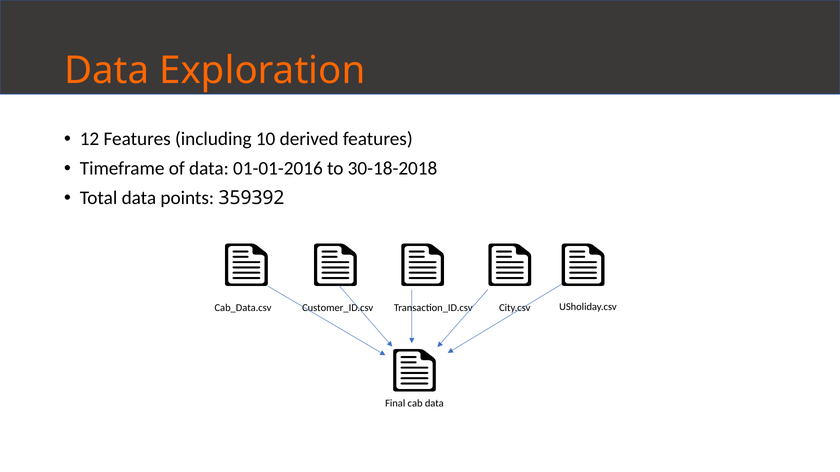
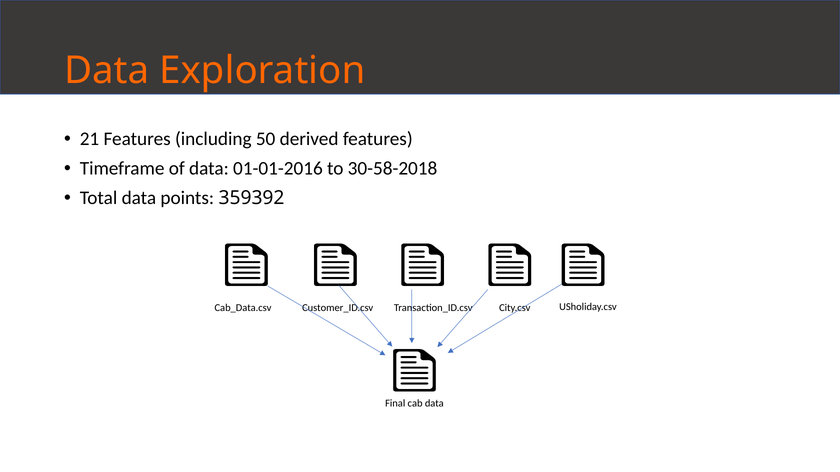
12: 12 -> 21 (90, 139)
10: 10 -> 50 (266, 139)
30-18-2018: 30-18-2018 -> 30-58-2018 (393, 169)
